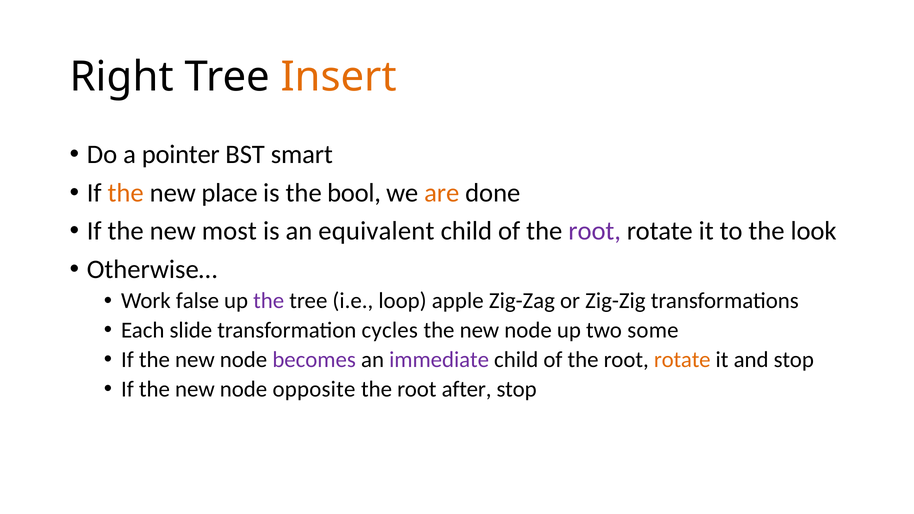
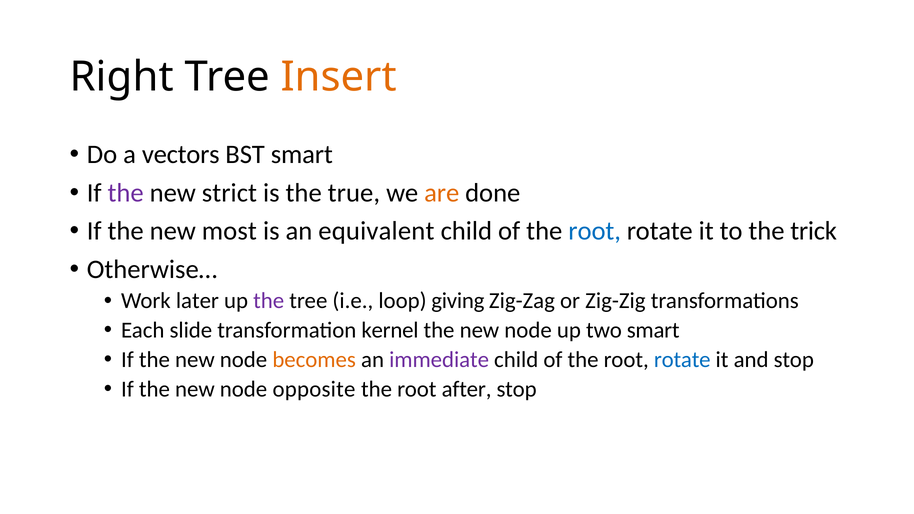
pointer: pointer -> vectors (181, 155)
the colour: orange -> purple (126, 193)
place: place -> strict (229, 193)
bool: bool -> true (354, 193)
root colour: purple -> blue (595, 231)
look: look -> trick (814, 231)
false: false -> later (197, 301)
apple: apple -> giving (458, 301)
cycles: cycles -> kernel (390, 330)
two some: some -> smart (653, 330)
becomes colour: purple -> orange (314, 360)
rotate colour: orange -> blue (682, 360)
